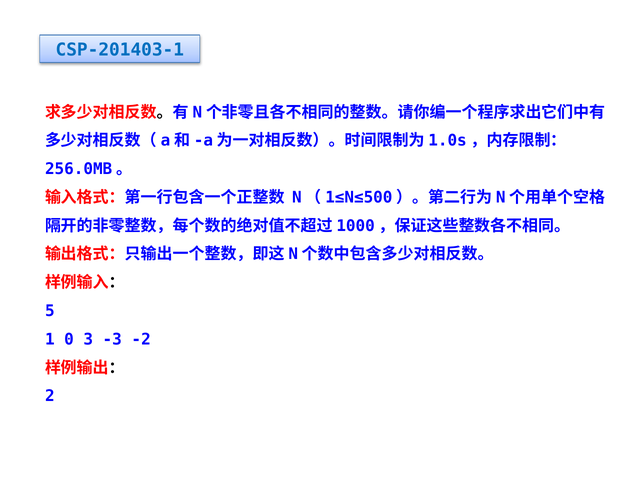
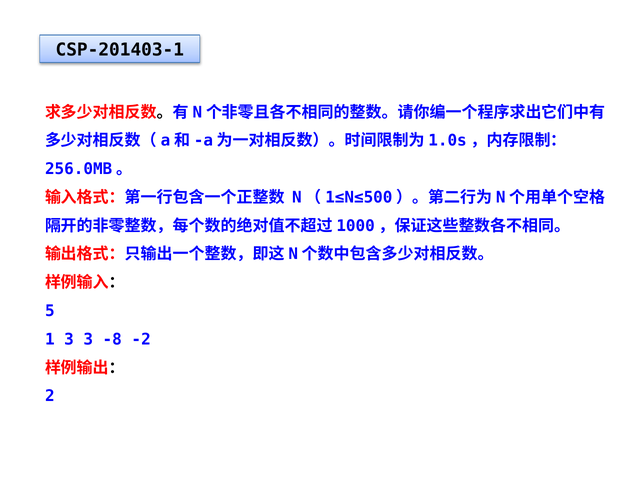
CSP-201403-1 colour: blue -> black (120, 50)
1 0: 0 -> 3 (69, 340)
-3: -3 -> -8 (112, 340)
